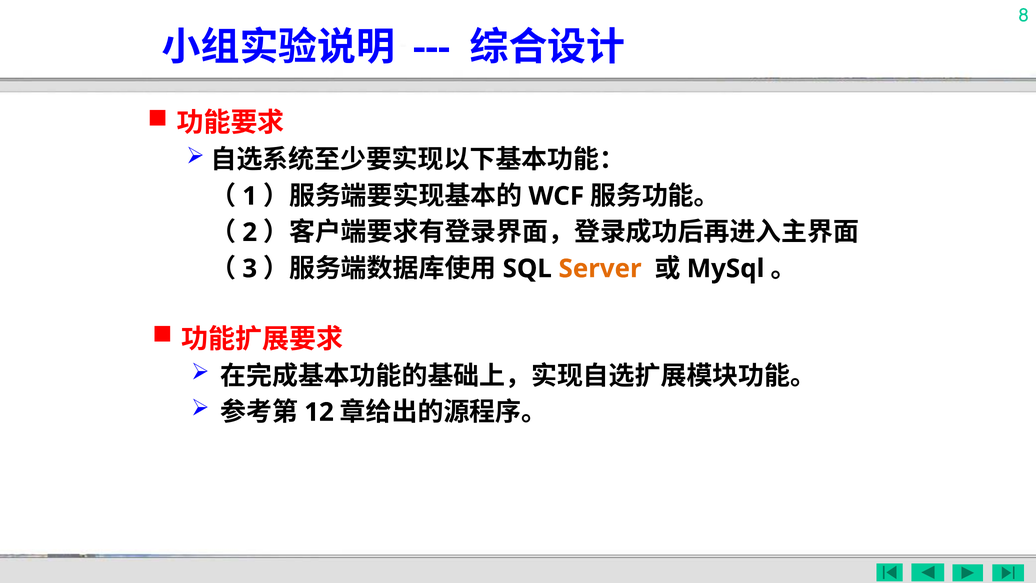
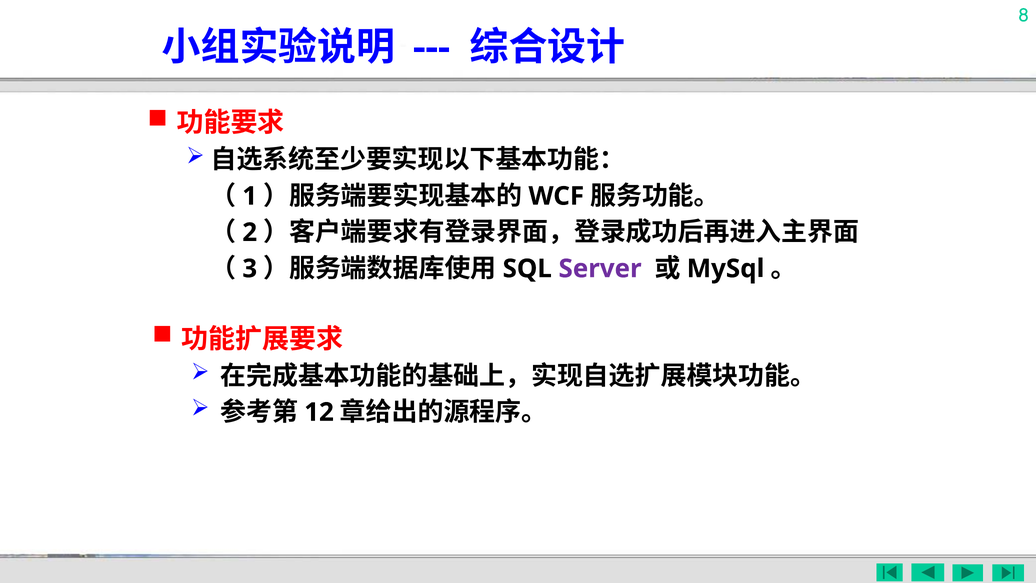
Server colour: orange -> purple (600, 269)
